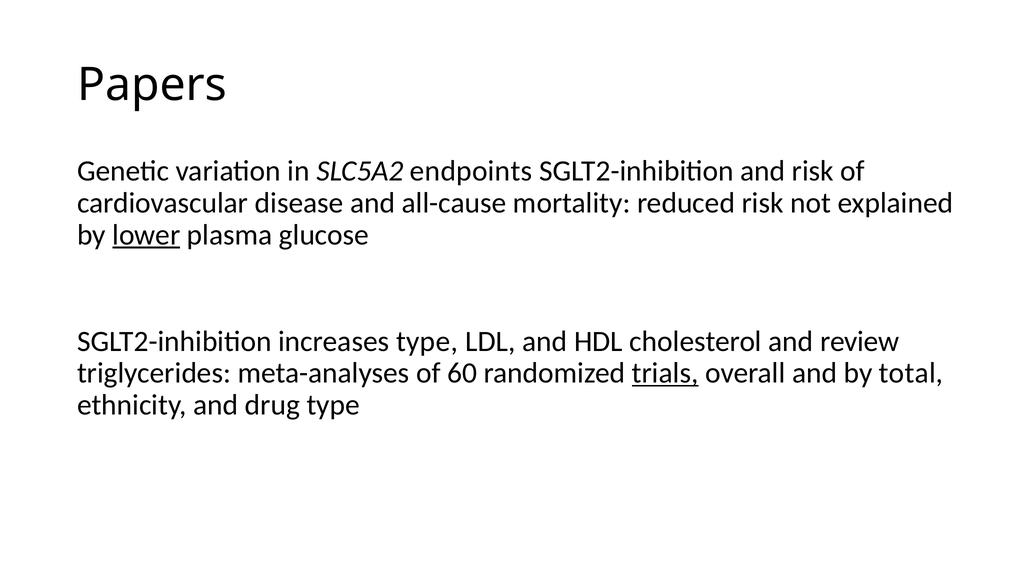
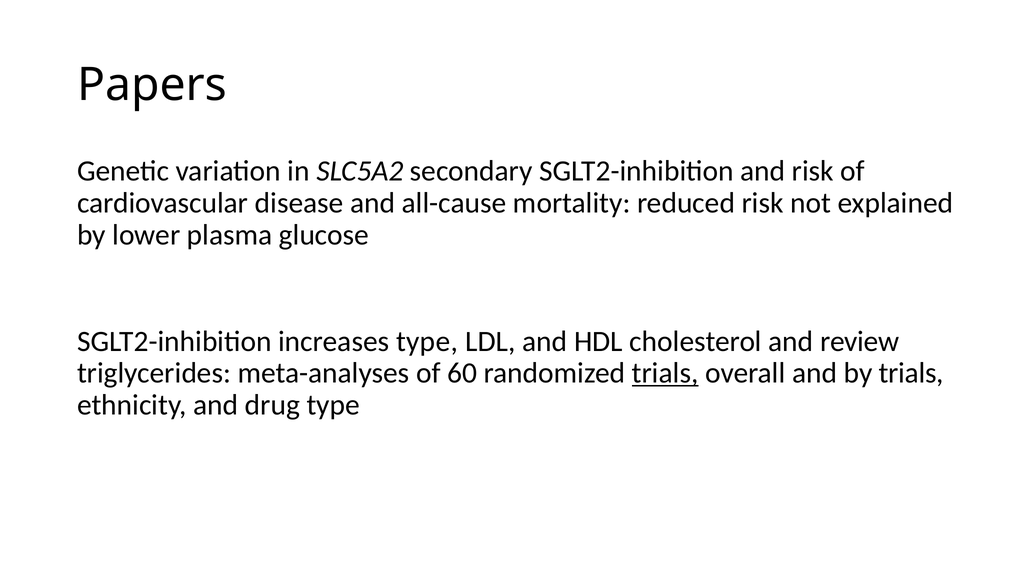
endpoints: endpoints -> secondary (471, 171)
lower underline: present -> none (146, 235)
by total: total -> trials (911, 373)
